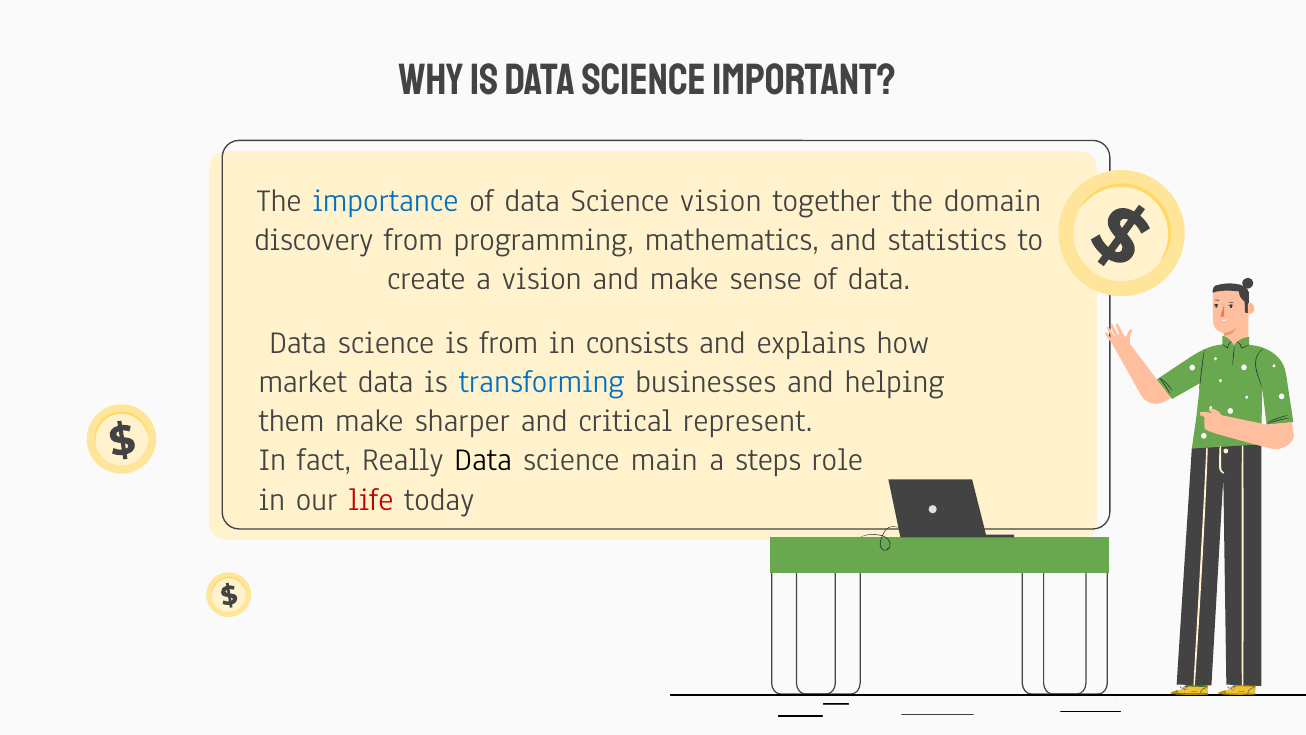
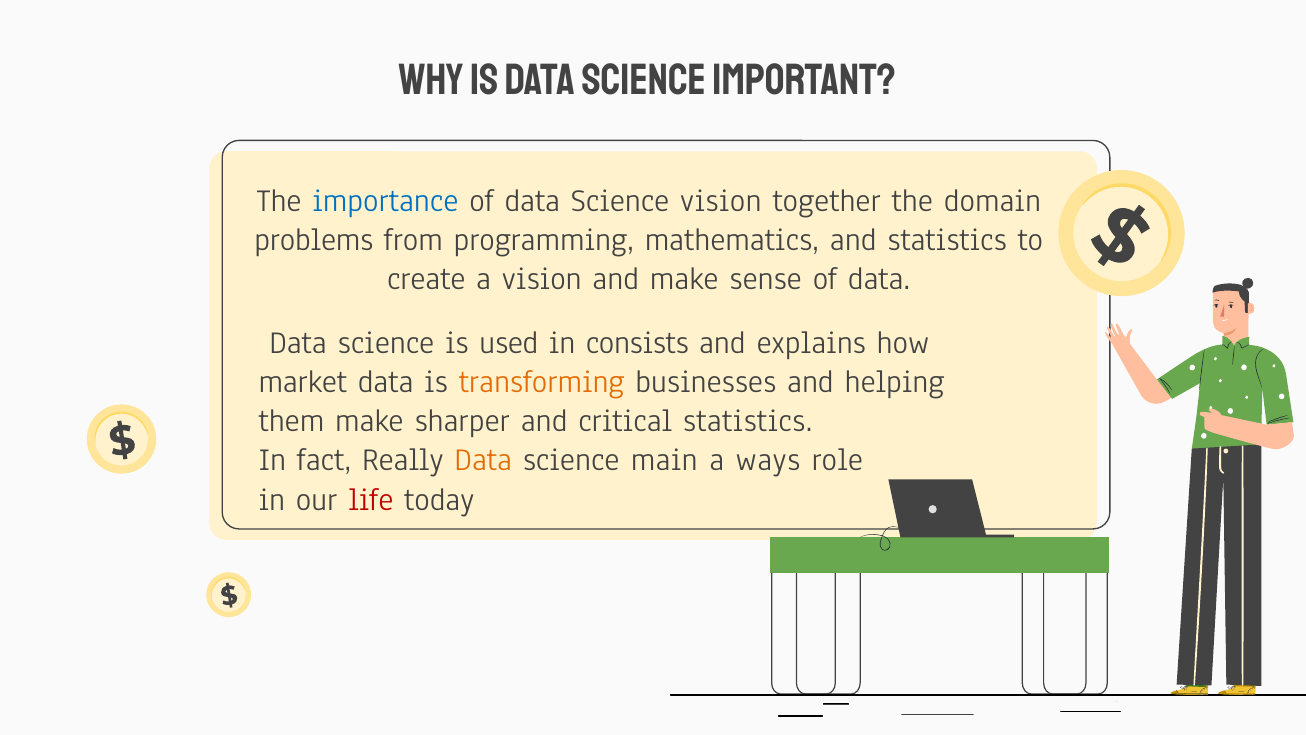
discovery: discovery -> problems (314, 240)
is from: from -> used (509, 342)
transforming colour: blue -> orange (542, 382)
critical represent: represent -> statistics (748, 421)
Data colour: black -> orange (483, 460)
steps: steps -> ways (768, 460)
